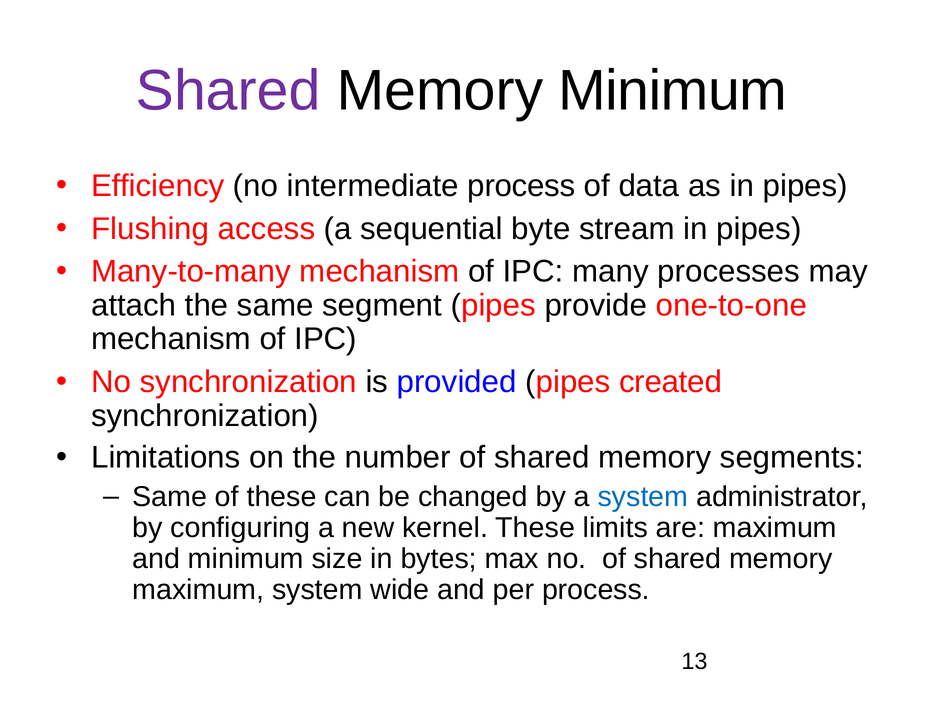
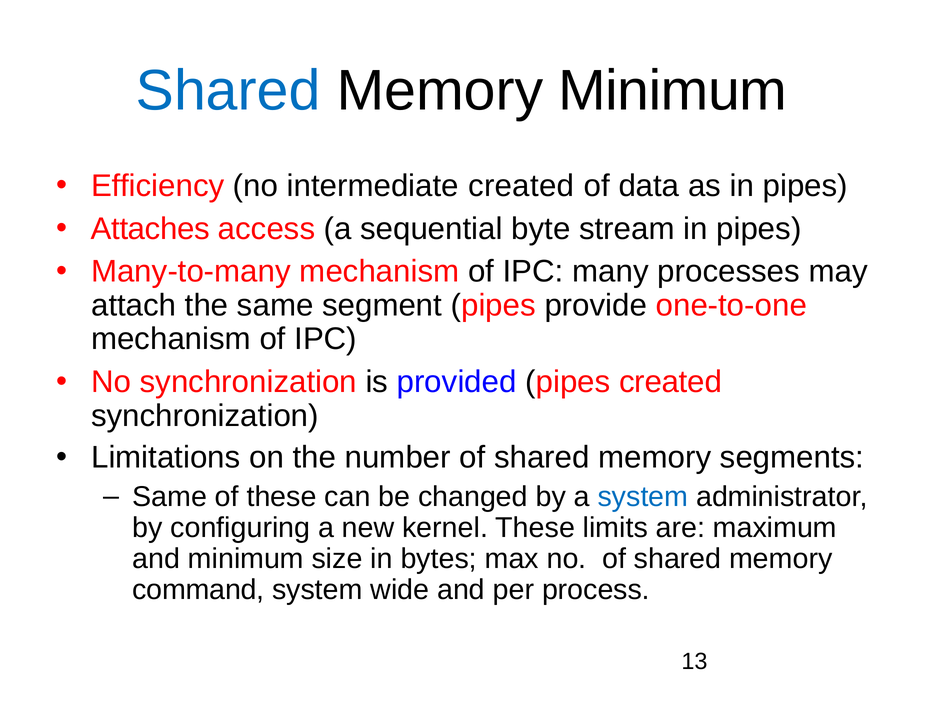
Shared colour: purple -> blue (228, 91)
intermediate process: process -> created (521, 186)
Flushing: Flushing -> Attaches (150, 229)
maximum: maximum -> command (198, 589)
